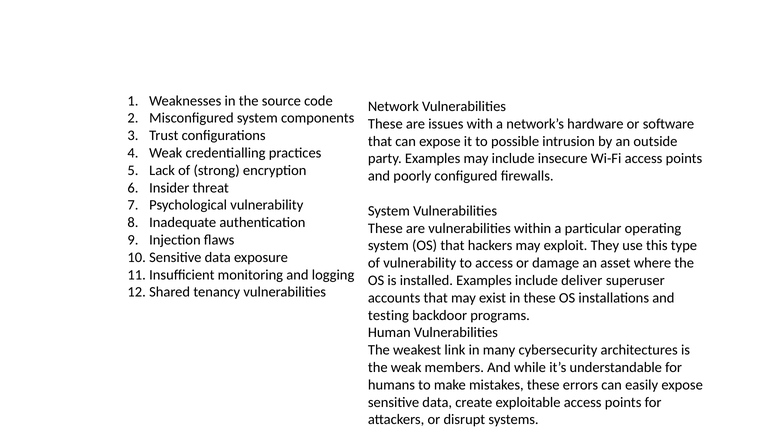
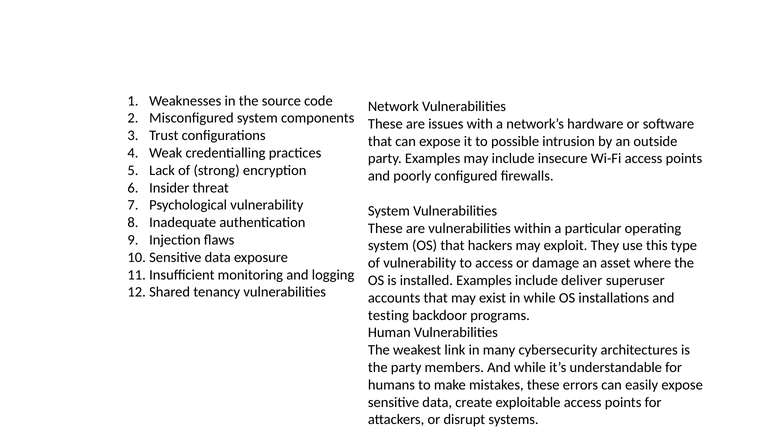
in these: these -> while (540, 298)
the weak: weak -> party (406, 368)
